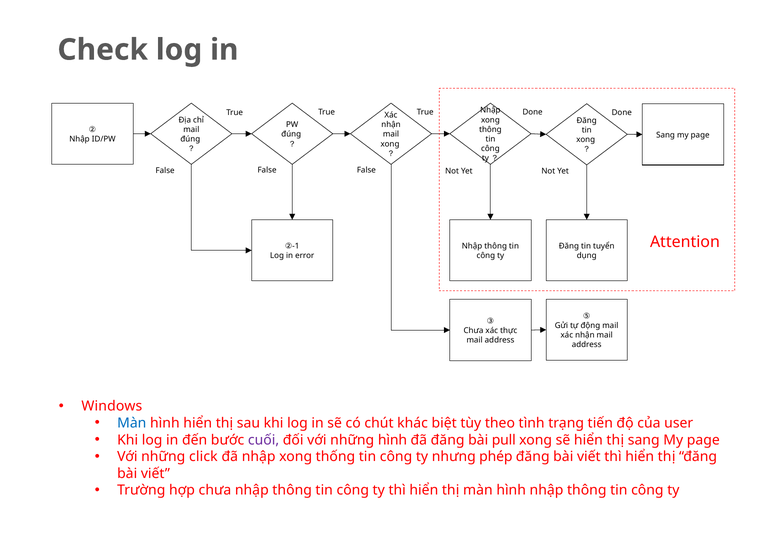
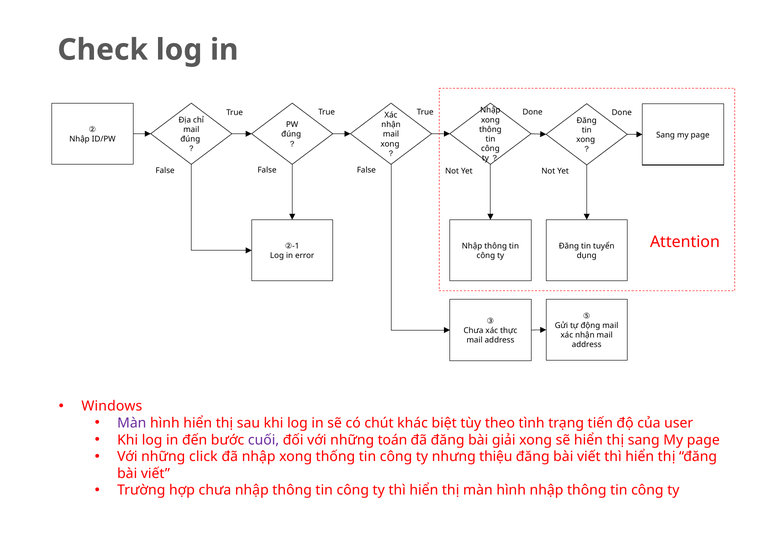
Màn colour: blue -> purple (132, 423)
những hình: hình -> toán (392, 439)
pull: pull -> giải (504, 439)
phép: phép -> thiệu (496, 456)
